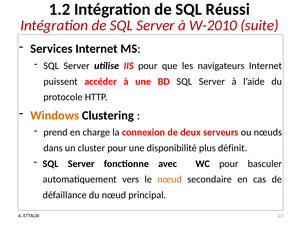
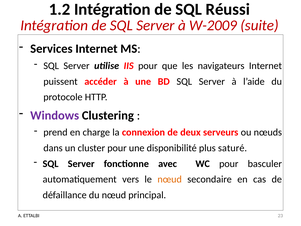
W-2010: W-2010 -> W-2009 (213, 25)
Windows colour: orange -> purple (55, 115)
définit: définit -> saturé (233, 148)
